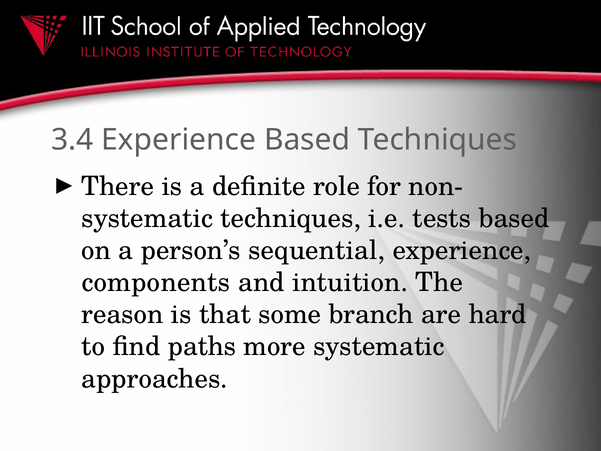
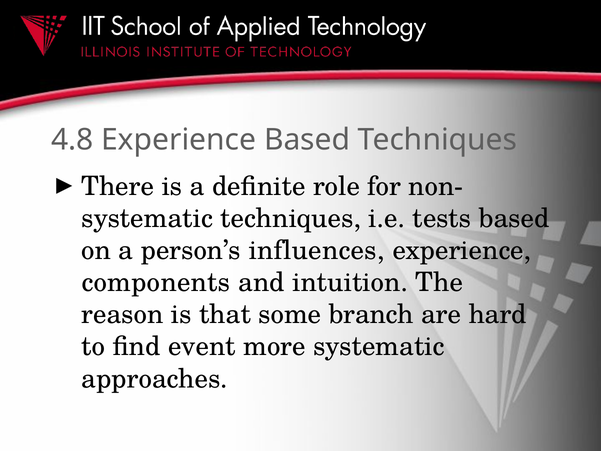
3.4: 3.4 -> 4.8 (72, 140)
sequential: sequential -> influences (317, 250)
paths: paths -> event (202, 346)
